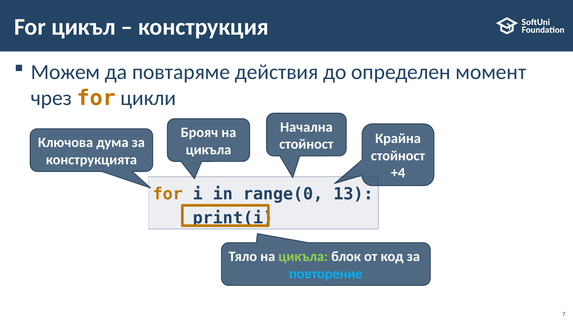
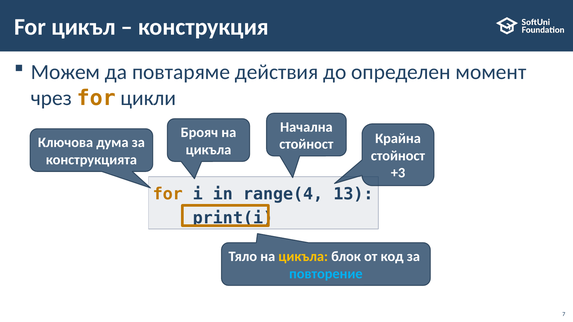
+4: +4 -> +3 (398, 173)
range(0: range(0 -> range(4 (283, 194)
цикъла colour: light green -> yellow (303, 257)
